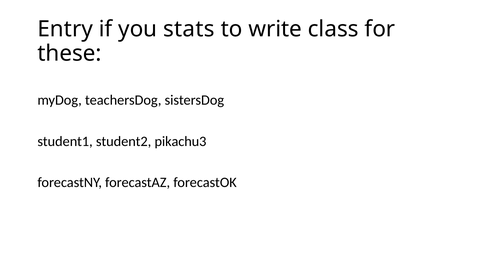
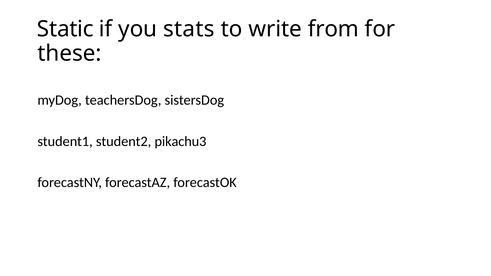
Entry: Entry -> Static (65, 29)
class: class -> from (333, 29)
